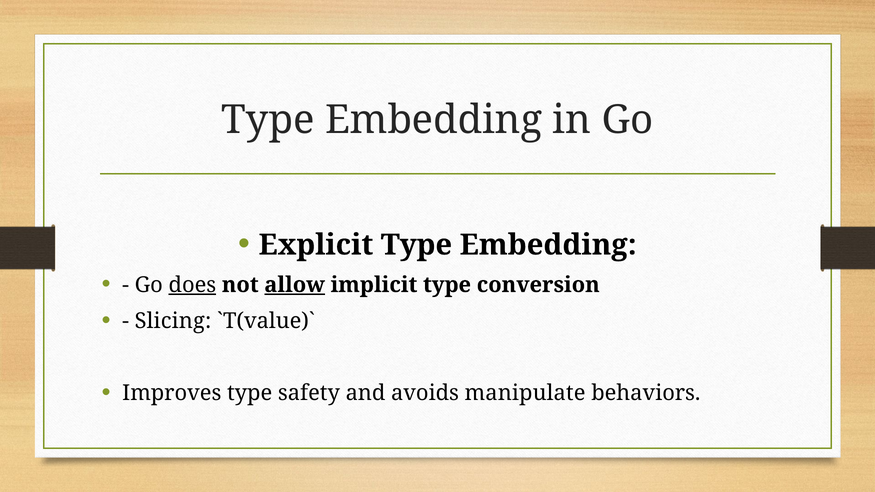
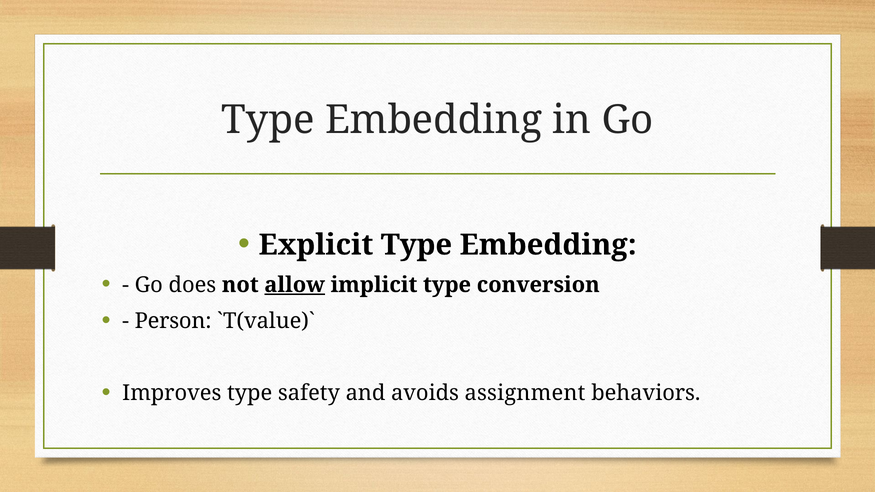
does underline: present -> none (192, 285)
Slicing: Slicing -> Person (173, 321)
manipulate: manipulate -> assignment (525, 393)
